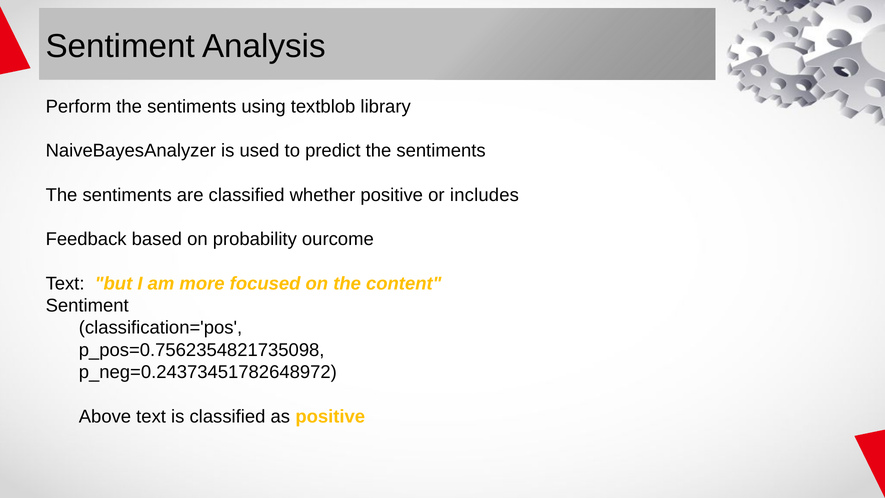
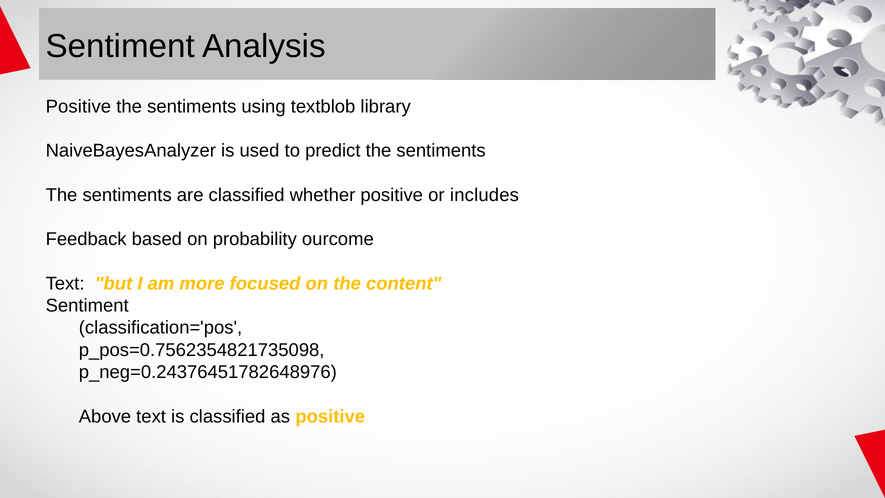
Perform: Perform -> Positive (78, 106)
p_neg=0.24373451782648972: p_neg=0.24373451782648972 -> p_neg=0.24376451782648976 (208, 372)
